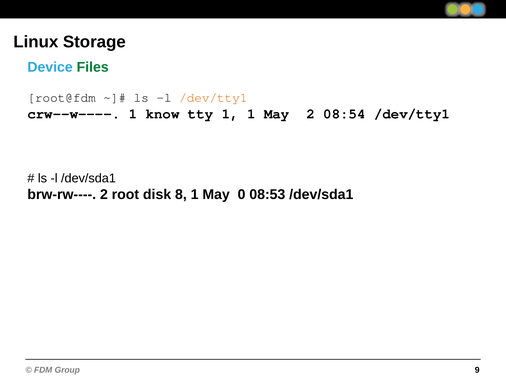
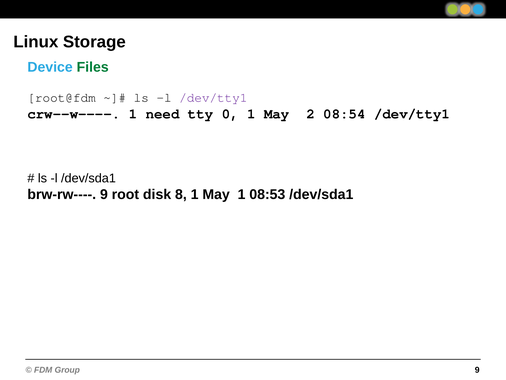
/dev/tty1 colour: orange -> purple (213, 97)
know: know -> need (163, 114)
tty 1: 1 -> 0 (230, 114)
brw-rw---- 2: 2 -> 9 (104, 194)
May 0: 0 -> 1 (242, 194)
